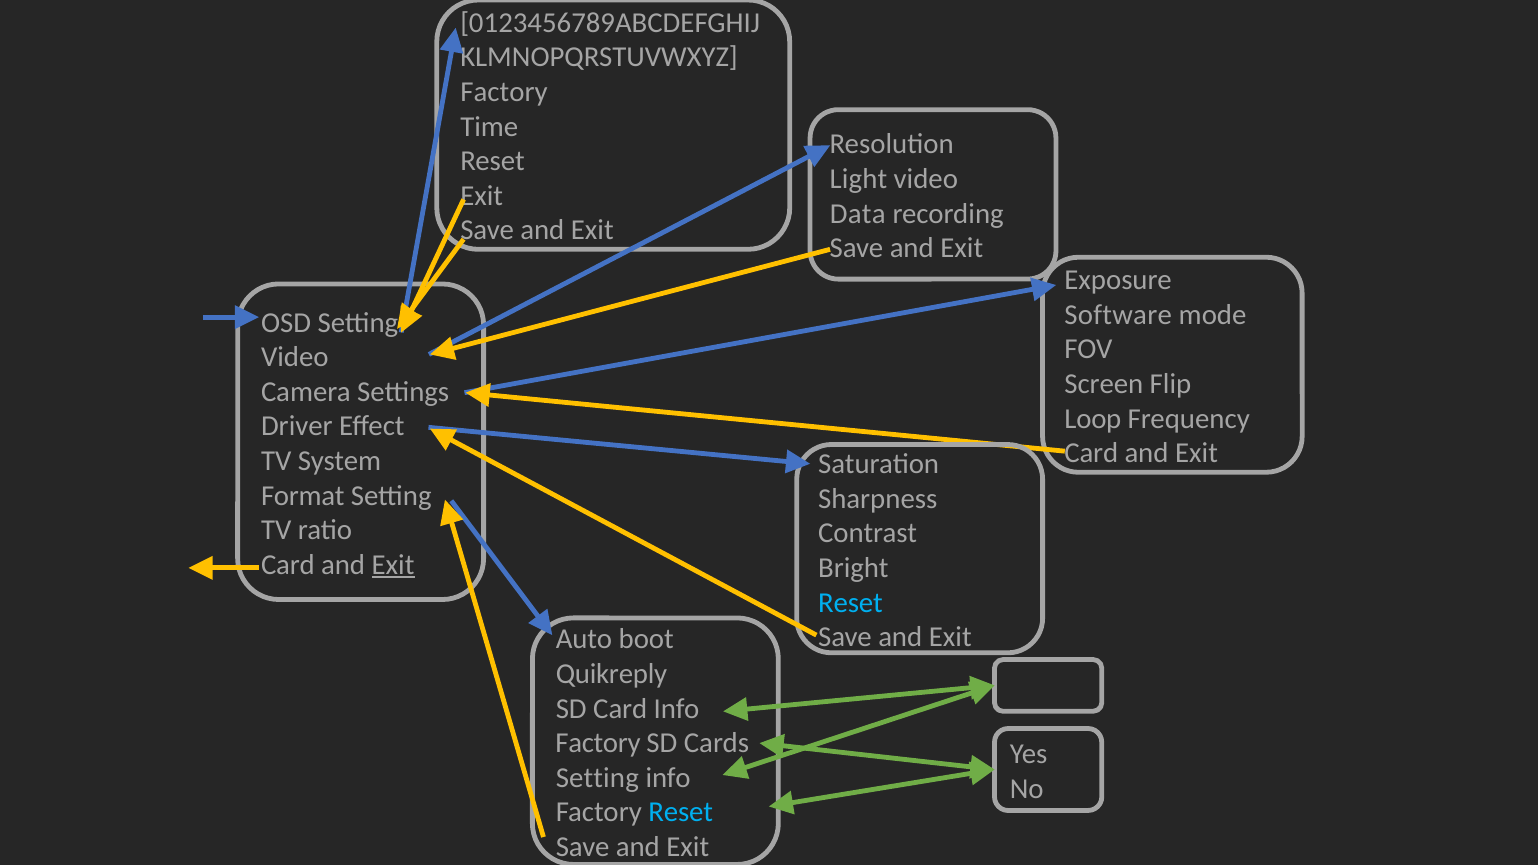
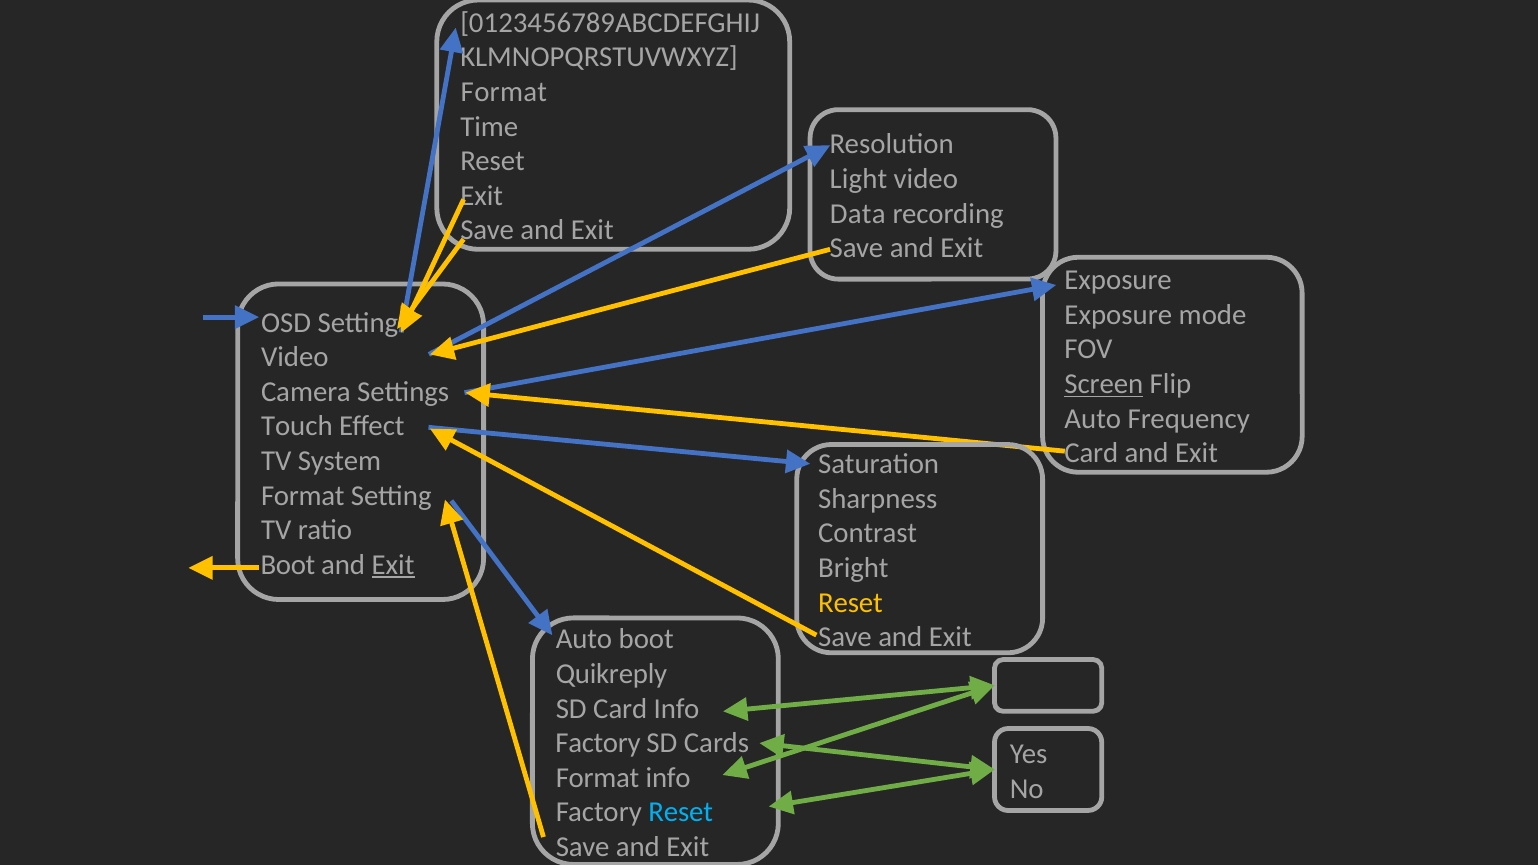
Factory: Factory -> Format (504, 92)
Software: Software -> Exposure (1118, 315)
Screen underline: none -> present (1104, 384)
Loop: Loop -> Auto (1093, 419)
Driver: Driver -> Touch (297, 426)
Card: Card -> Boot (288, 565)
Reset colour: light blue -> yellow (850, 603)
Setting: Setting -> Format (598, 778)
